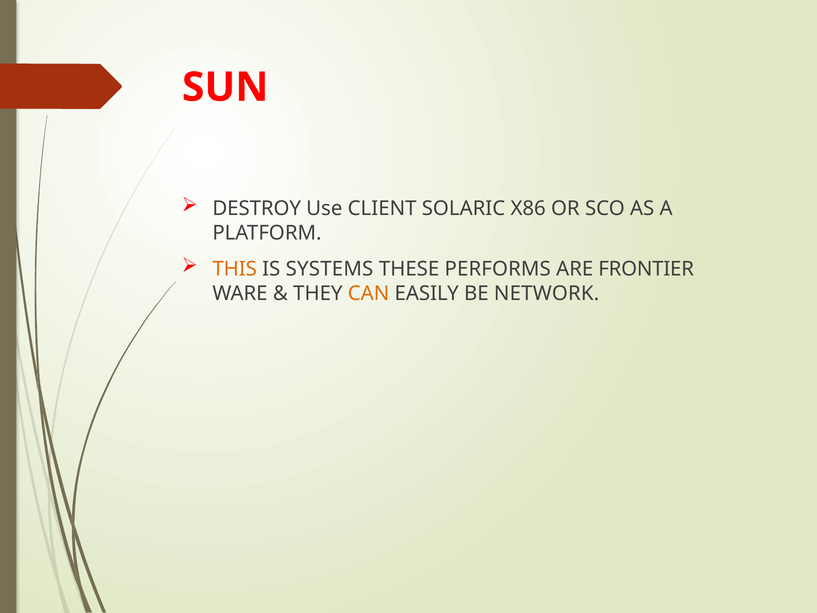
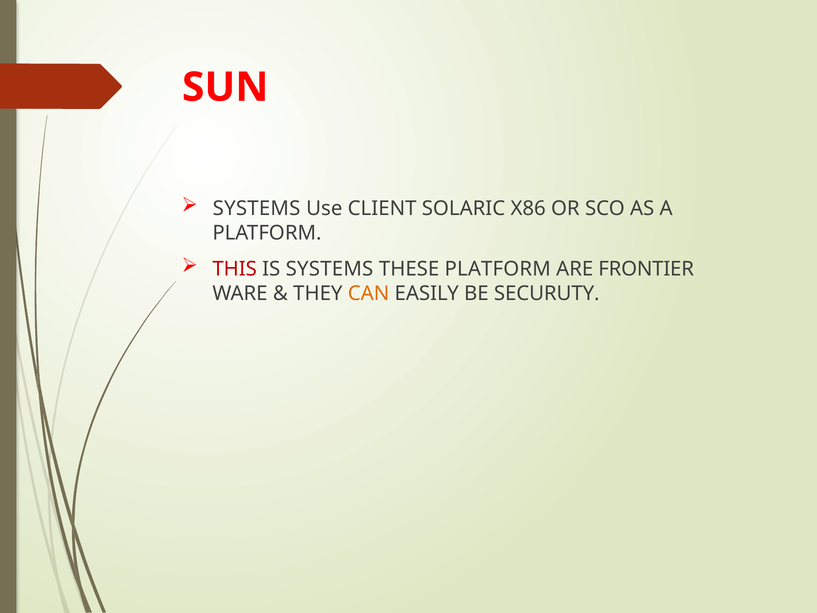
DESTROY: DESTROY -> SYSTEMS (257, 208)
THIS colour: orange -> red (235, 269)
THESE PERFORMS: PERFORMS -> PLATFORM (498, 269)
NETWORK: NETWORK -> SECURUTY (547, 293)
